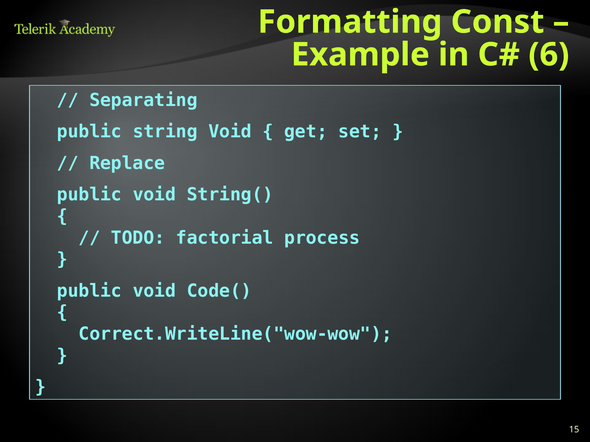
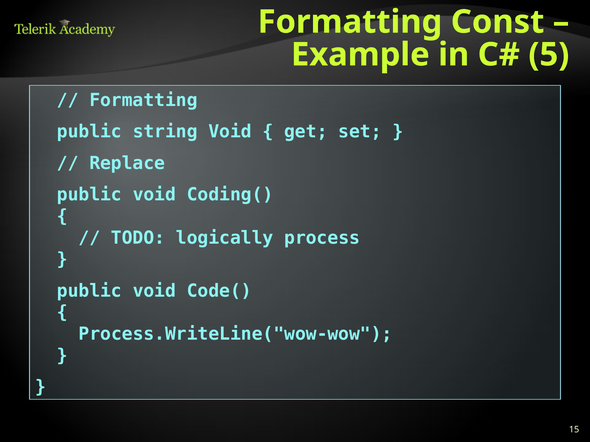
6: 6 -> 5 (549, 55)
Separating: Separating -> Formatting (143, 100)
String(: String( -> Coding( (230, 195)
factorial: factorial -> logically (225, 238)
Correct.WriteLine("wow-wow: Correct.WriteLine("wow-wow -> Process.WriteLine("wow-wow (236, 334)
